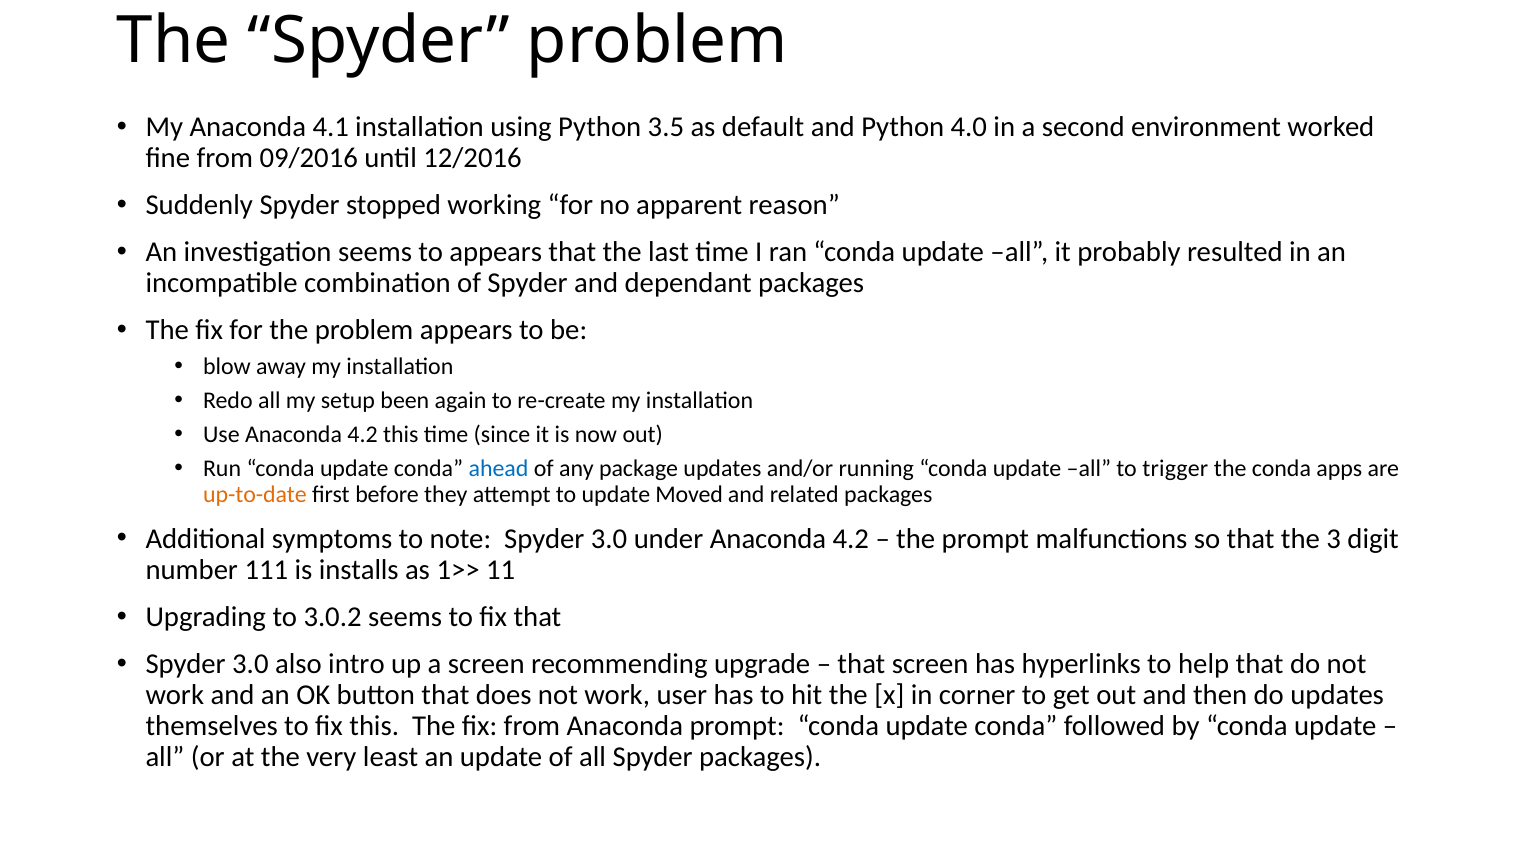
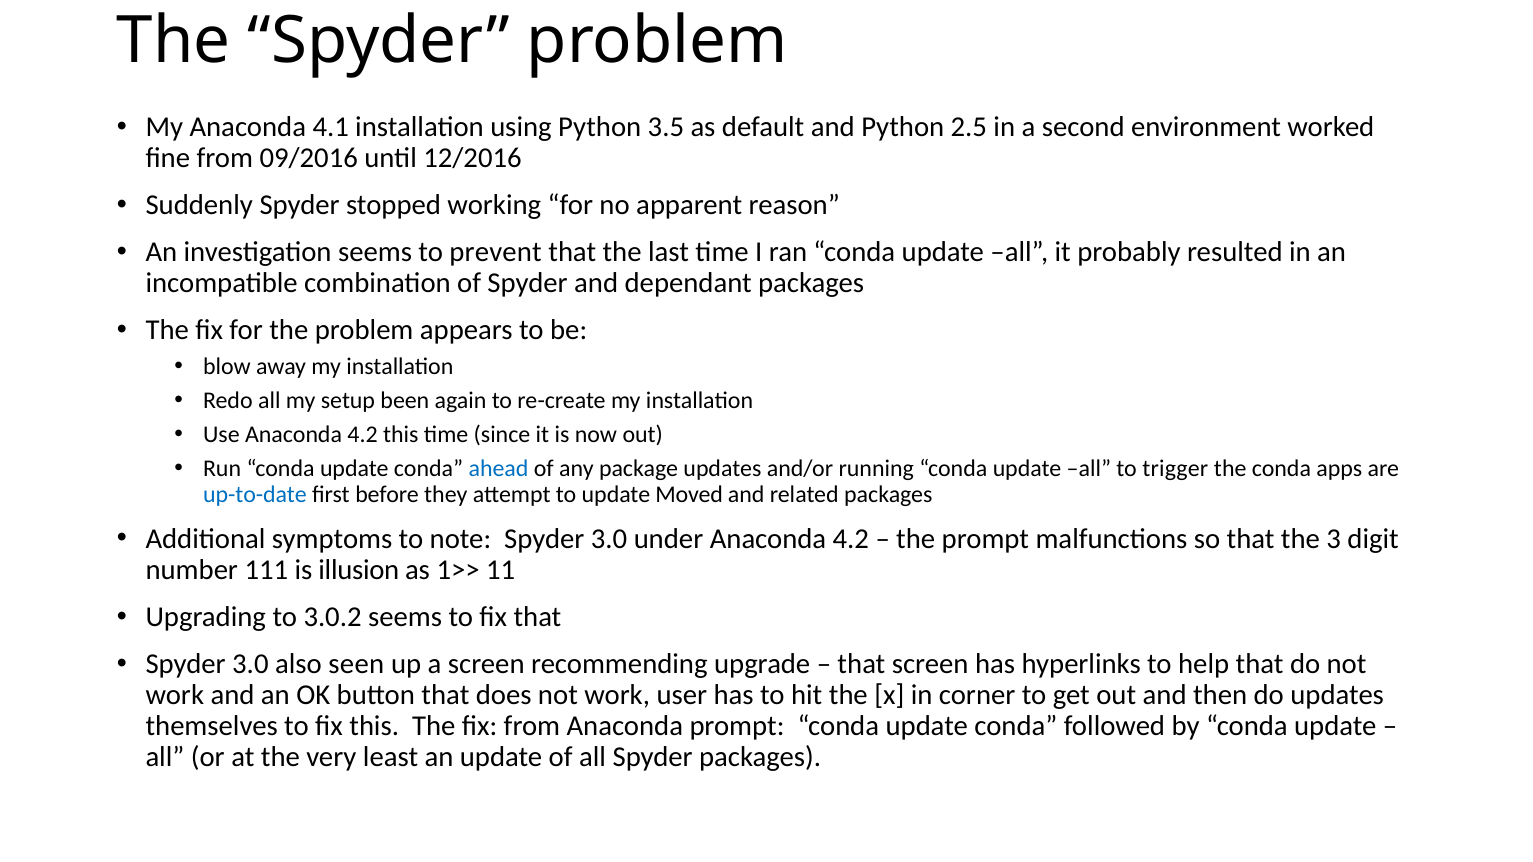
4.0: 4.0 -> 2.5 (969, 127)
to appears: appears -> prevent (496, 252)
up-to-date colour: orange -> blue (255, 494)
installs: installs -> illusion (359, 570)
intro: intro -> seen (356, 664)
